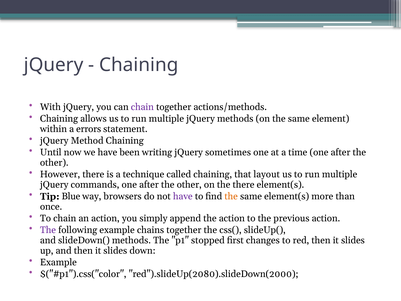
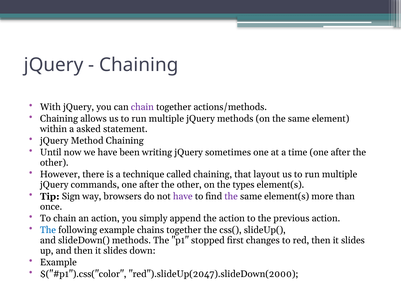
errors: errors -> asked (89, 129)
the there: there -> types (244, 185)
Blue: Blue -> Sign (71, 196)
the colour: orange -> purple (231, 196)
The colour: purple -> blue (48, 230)
red").slideUp(2080).slideDown(2000: red").slideUp(2080).slideDown(2000 -> red").slideUp(2047).slideDown(2000 (214, 274)
